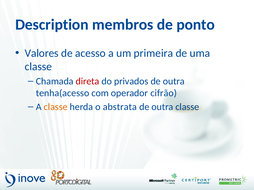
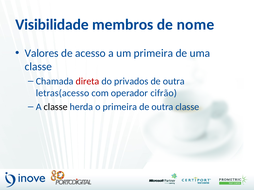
Description: Description -> Visibilidade (52, 25)
ponto: ponto -> nome (195, 25)
tenha(acesso: tenha(acesso -> letras(acesso (63, 93)
classe colour: orange -> black (56, 107)
o abstrata: abstrata -> primeira (120, 107)
